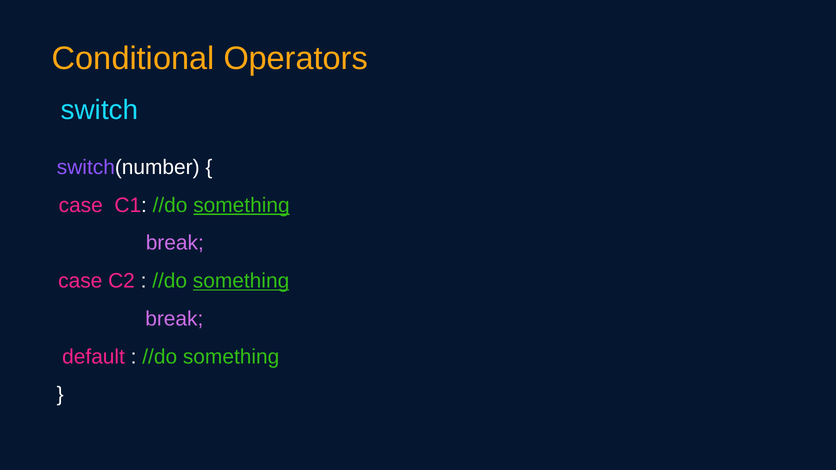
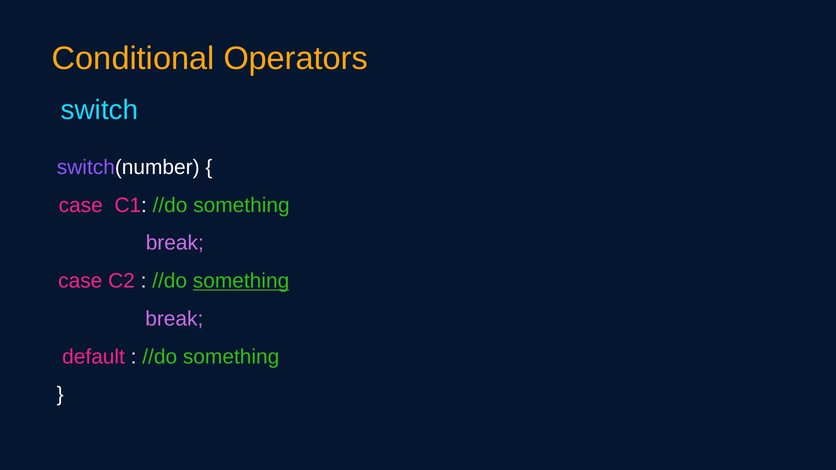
something underline: present -> none (241, 205)
